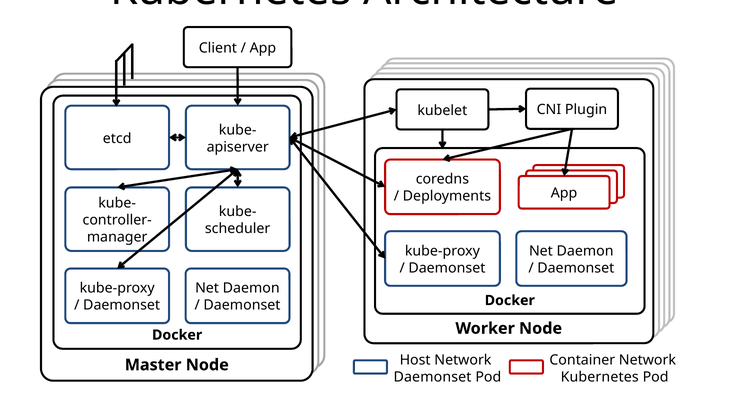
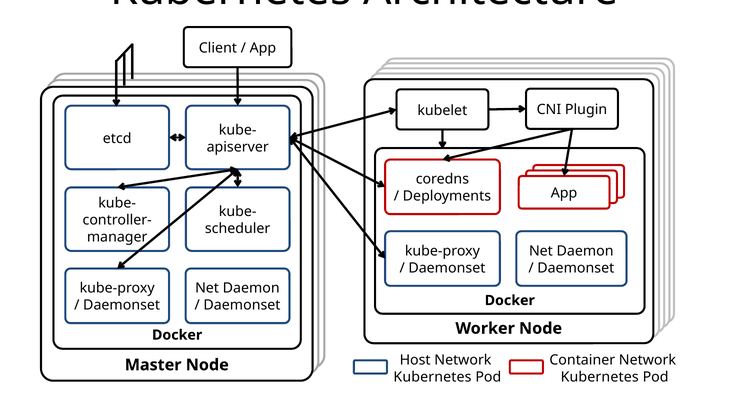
Daemonset: Daemonset -> Kubernetes (433, 377)
